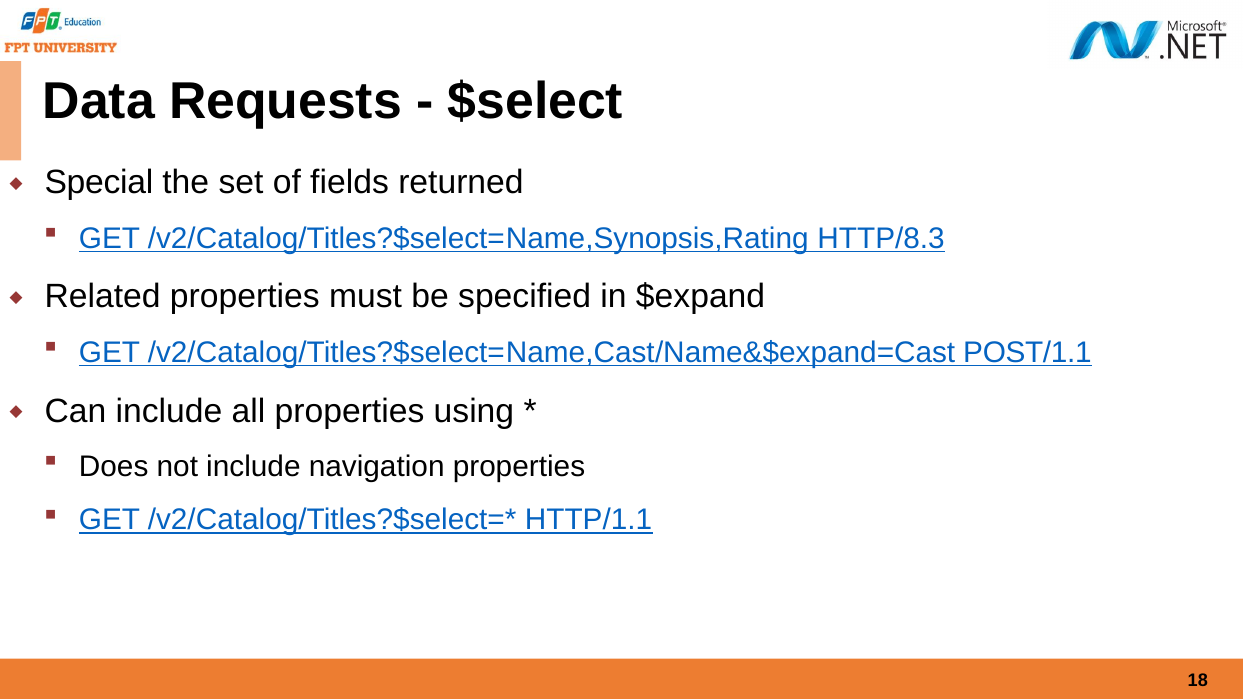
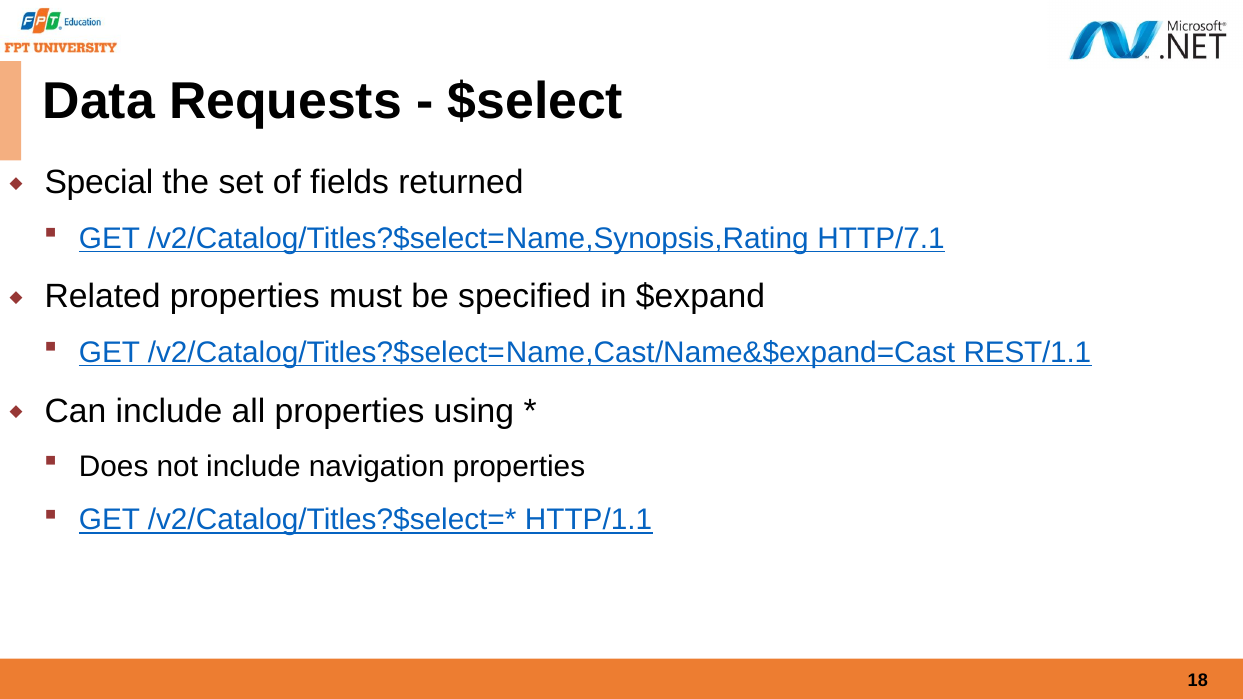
HTTP/8.3: HTTP/8.3 -> HTTP/7.1 (881, 238)
POST/1.1: POST/1.1 -> REST/1.1 (1027, 353)
